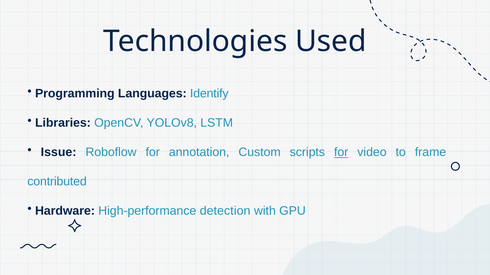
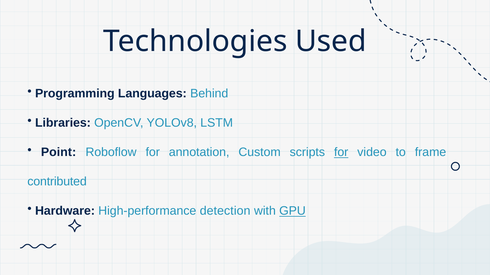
Identify: Identify -> Behind (209, 94)
Issue: Issue -> Point (59, 153)
GPU underline: none -> present (292, 211)
